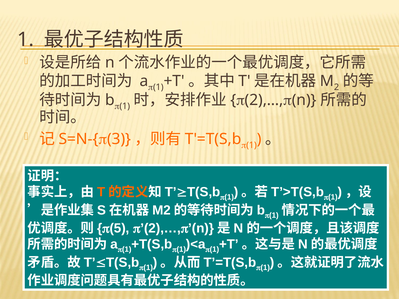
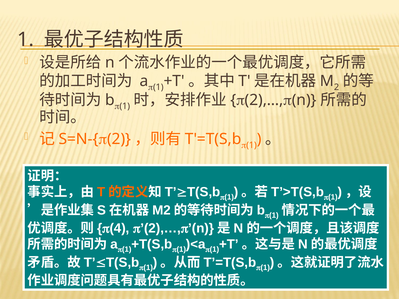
3: 3 -> 2 (119, 139)
5: 5 -> 4 (119, 228)
